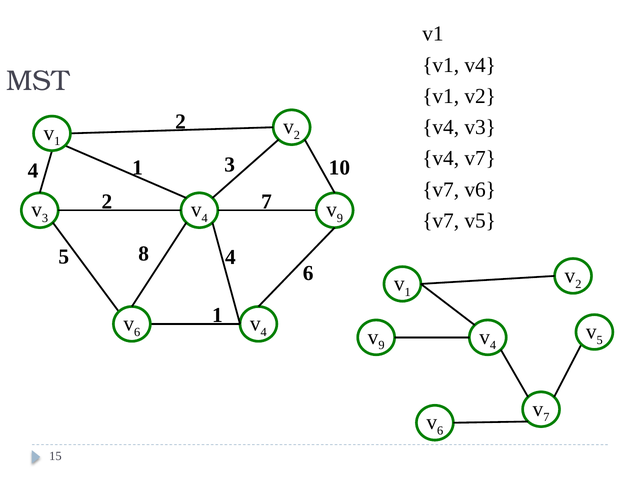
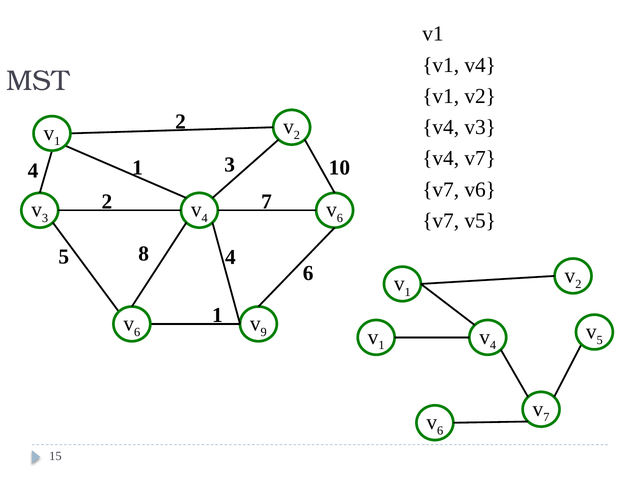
9: 9 -> 6 (340, 218)
4: 4 -> 9 (264, 332)
9: 9 -> 1 (381, 345)
